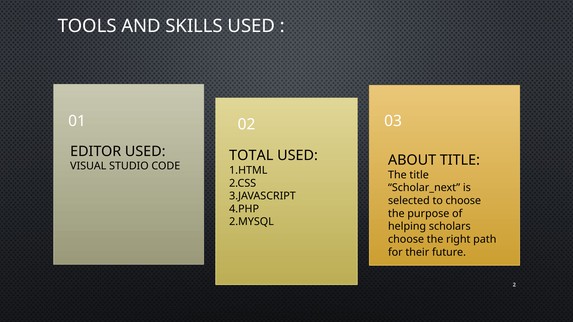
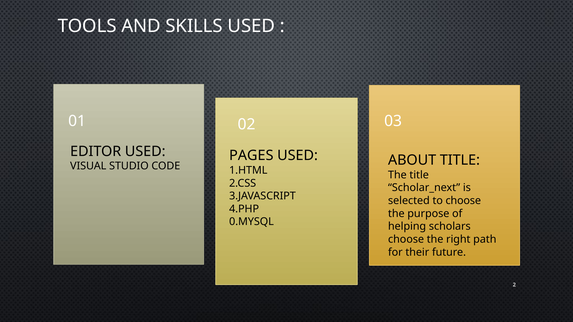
TOTAL: TOTAL -> PAGES (251, 156)
2.MYSQL: 2.MYSQL -> 0.MYSQL (251, 222)
